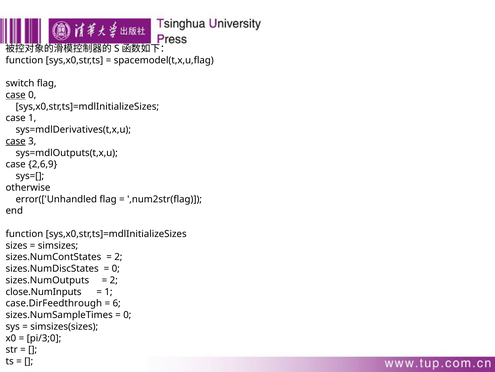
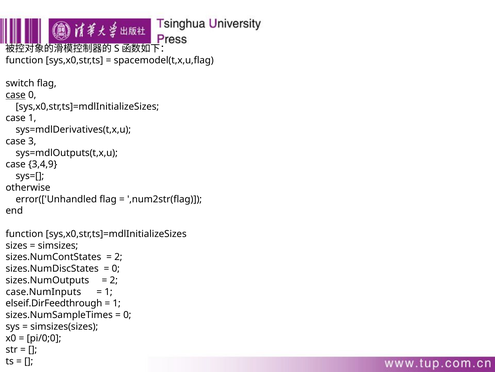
case underline: present -> none (16, 141)
2,6,9: 2,6,9 -> 3,4,9 (43, 164)
close.NumInputs: close.NumInputs -> case.NumInputs (43, 291)
case.DirFeedthrough: case.DirFeedthrough -> elseif.DirFeedthrough (54, 303)
6: 6 -> 1 (117, 303)
pi/3;0: pi/3;0 -> pi/0;0 (44, 337)
